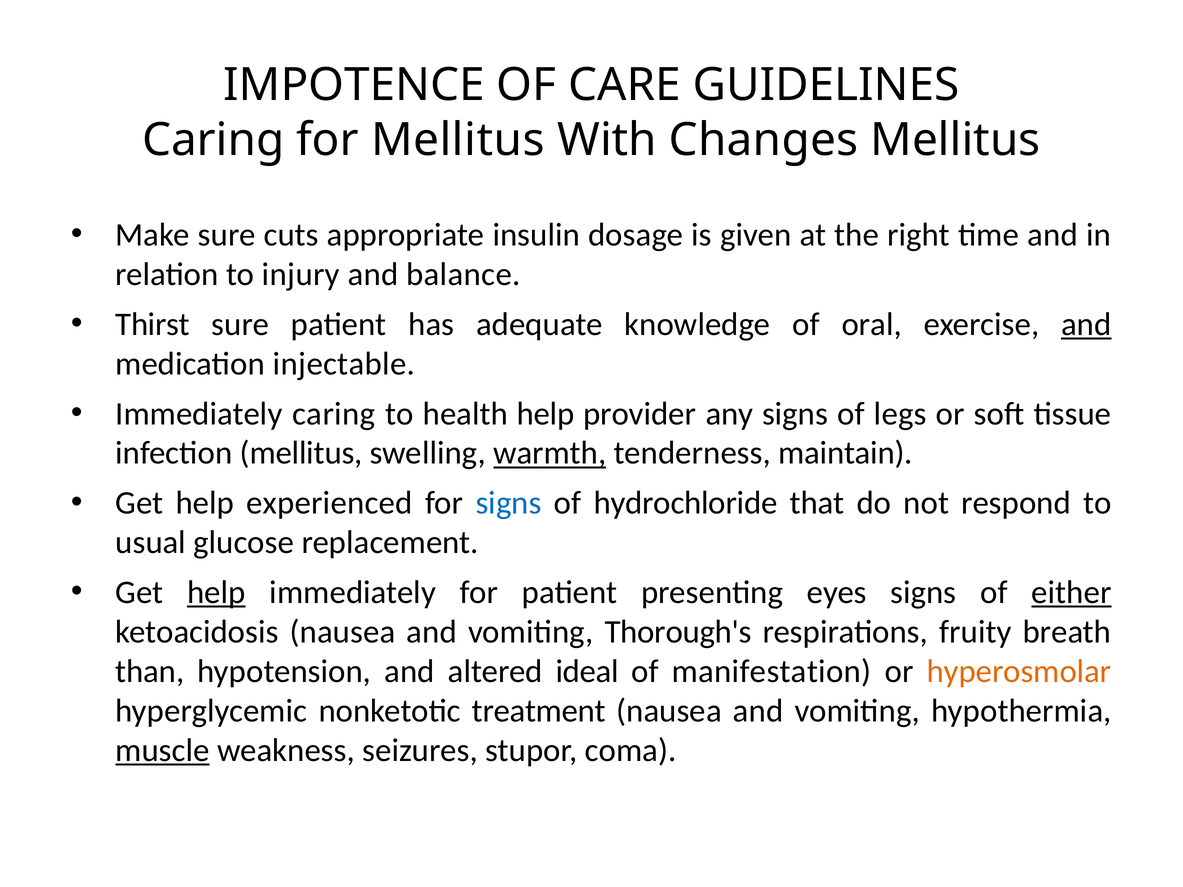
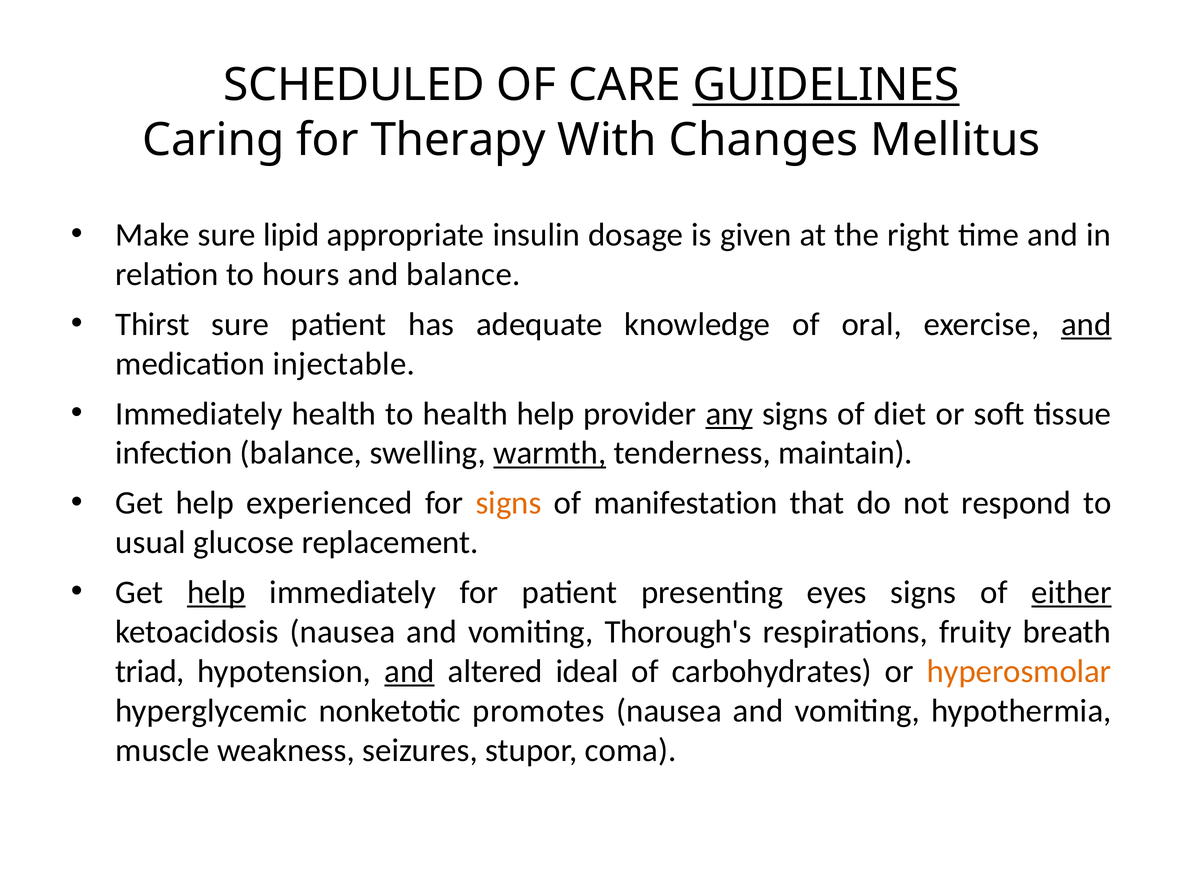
IMPOTENCE: IMPOTENCE -> SCHEDULED (354, 85)
GUIDELINES underline: none -> present (826, 85)
for Mellitus: Mellitus -> Therapy (458, 140)
cuts: cuts -> lipid (291, 235)
injury: injury -> hours (301, 274)
Immediately caring: caring -> health (334, 414)
any underline: none -> present (729, 414)
legs: legs -> diet (900, 414)
infection mellitus: mellitus -> balance (301, 453)
signs colour: blue -> orange (509, 503)
hydrochloride: hydrochloride -> manifestation (685, 503)
than: than -> triad (150, 672)
and underline: none -> present (409, 672)
manifestation: manifestation -> carbohydrates (772, 672)
treatment: treatment -> promotes (538, 711)
muscle underline: present -> none (162, 750)
